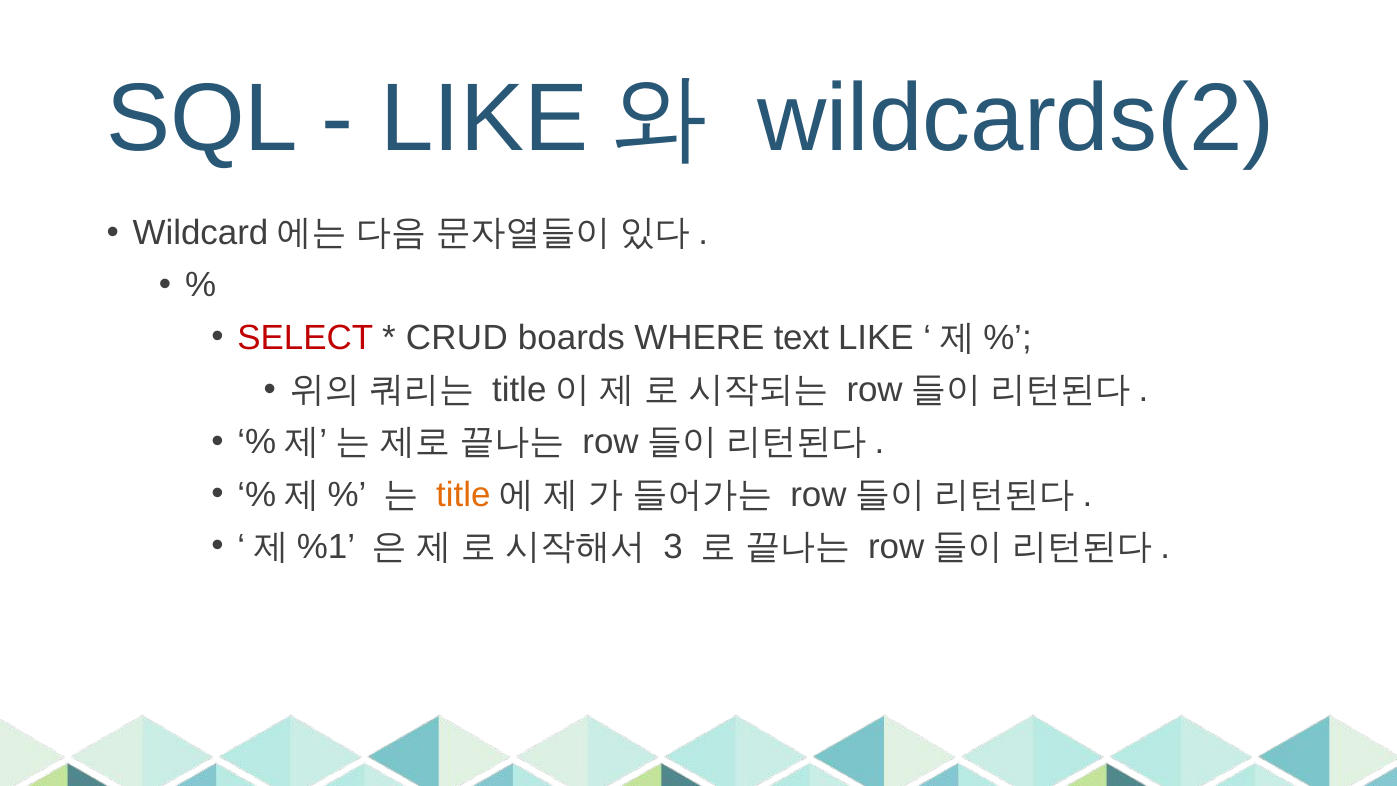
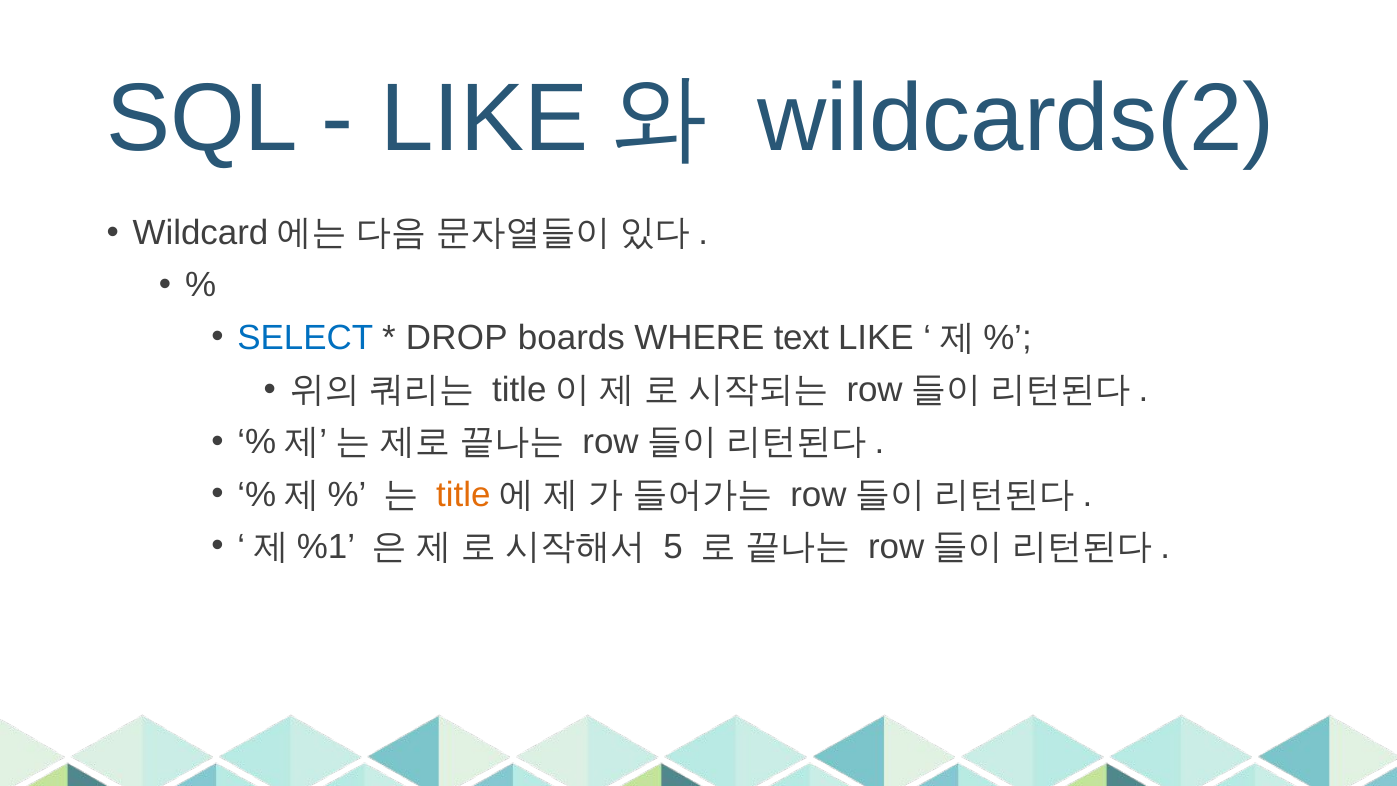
SELECT colour: red -> blue (305, 338)
CRUD: CRUD -> DROP (457, 338)
3: 3 -> 5 (673, 547)
